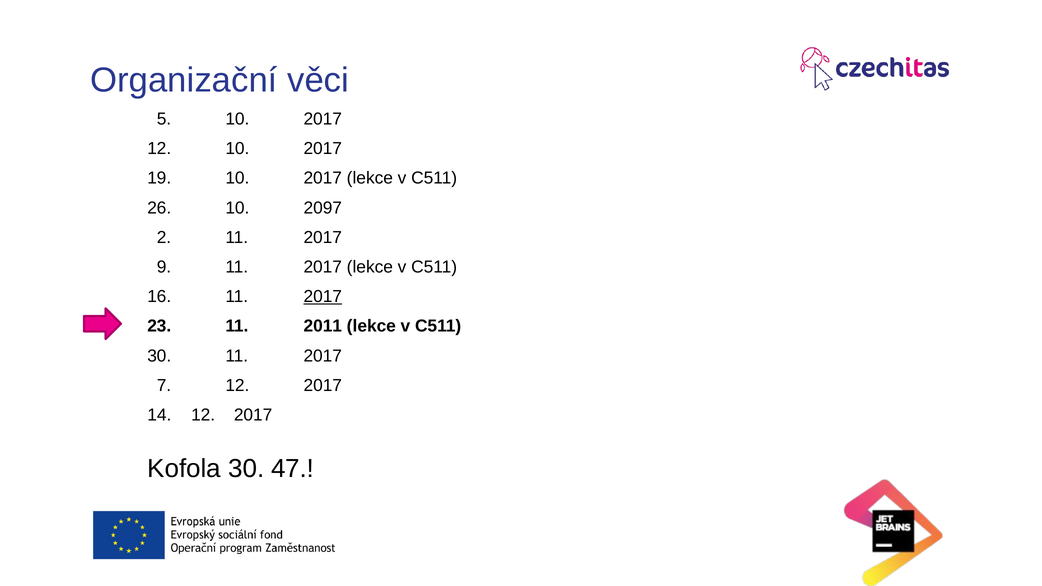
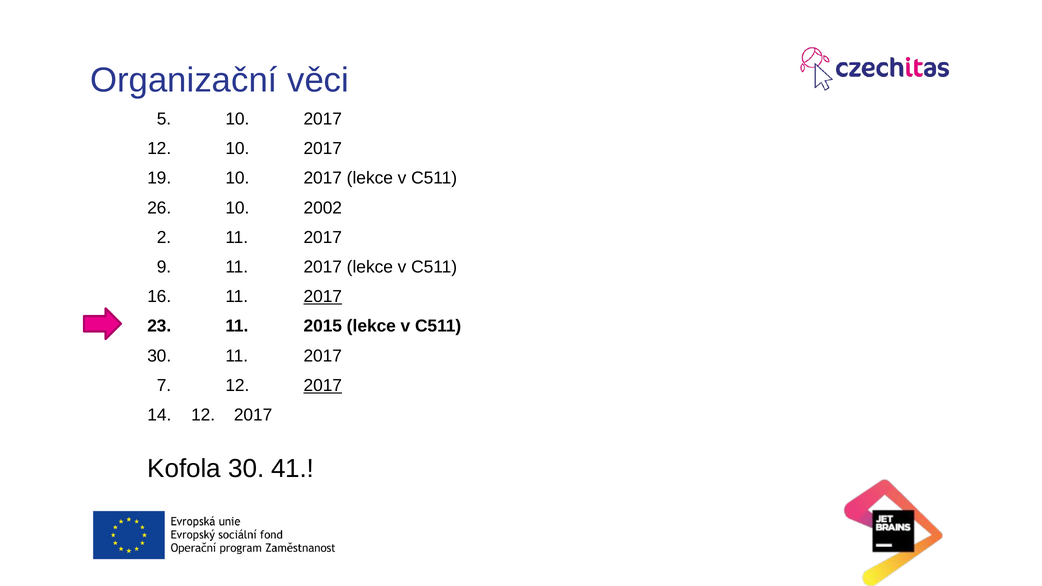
2097: 2097 -> 2002 (323, 208)
2011: 2011 -> 2015 (323, 326)
2017 underline: none -> present (323, 385)
47: 47 -> 41 (293, 469)
